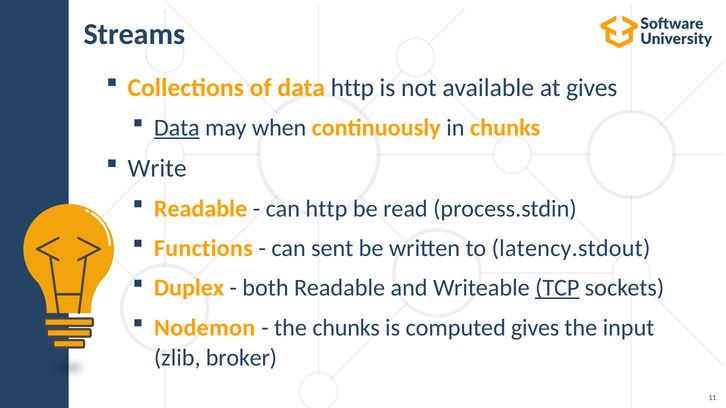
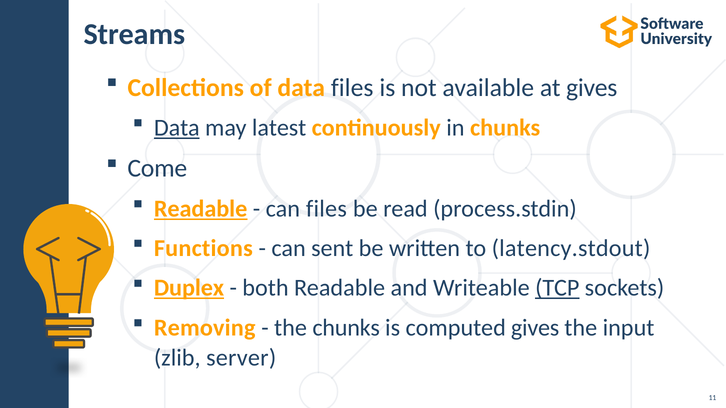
data http: http -> files (352, 88)
when: when -> latest (279, 128)
Write: Write -> Come (157, 169)
Readable underline: none -> present (201, 209)
can http: http -> files (326, 209)
Duplex underline: none -> present (189, 288)
Nodemon: Nodemon -> Removing (205, 328)
broker: broker -> server (241, 358)
